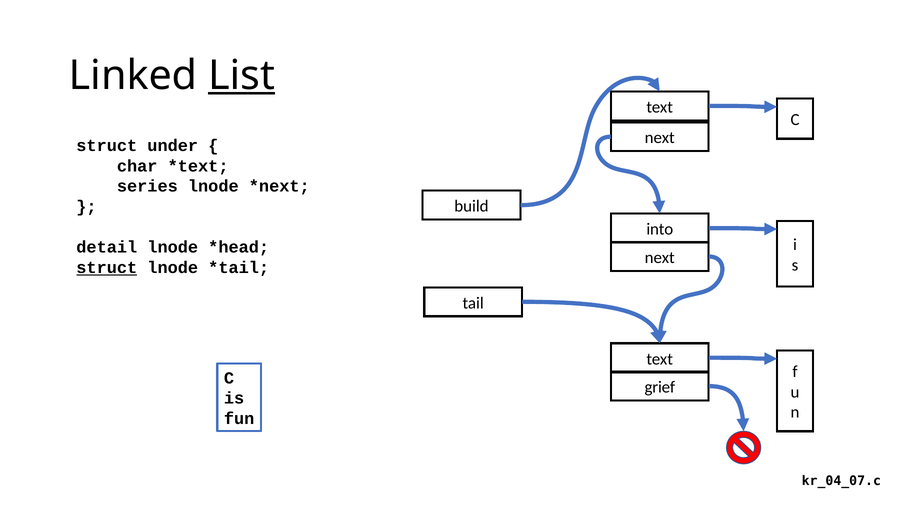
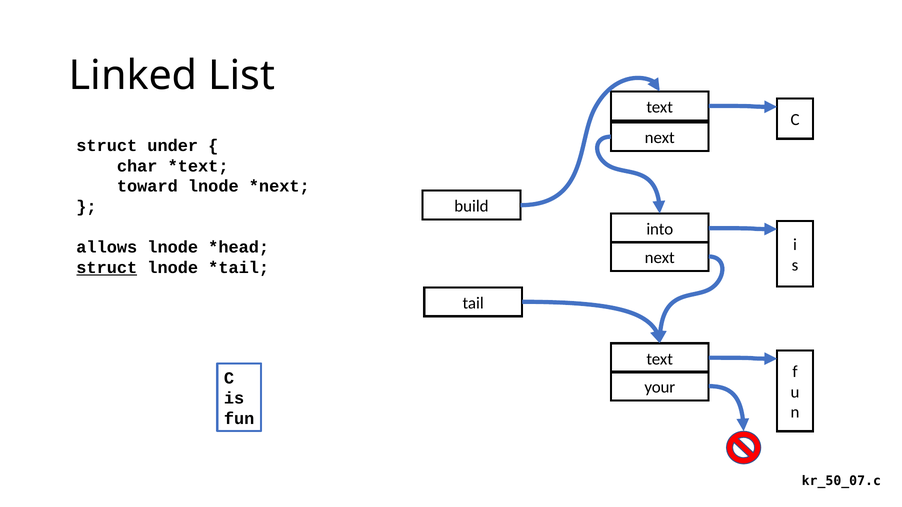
List underline: present -> none (242, 76)
series: series -> toward (147, 187)
detail: detail -> allows (107, 247)
grief: grief -> your (660, 388)
kr_04_07.c: kr_04_07.c -> kr_50_07.c (841, 481)
